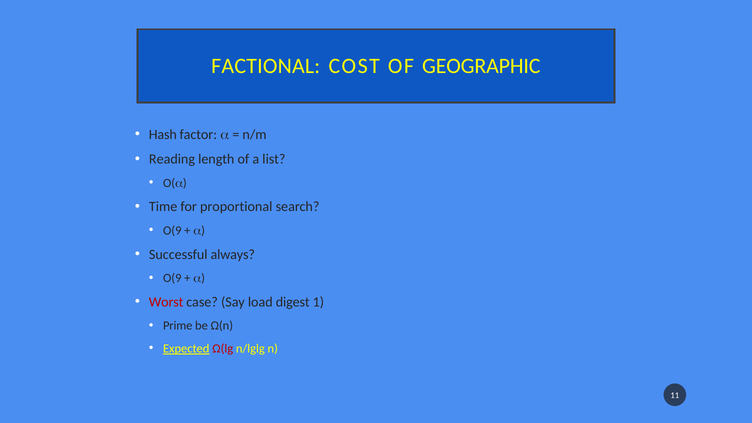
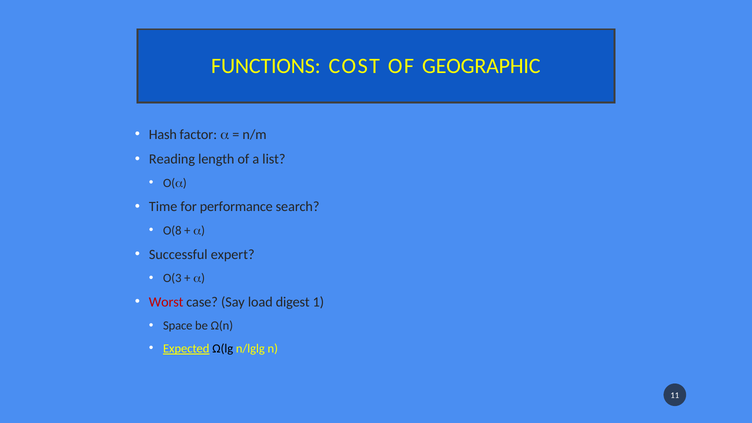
FACTIONAL: FACTIONAL -> FUNCTIONS (266, 66)
proportional: proportional -> performance (236, 207)
O(9: O(9 -> O(8 (172, 231)
always: always -> expert (233, 254)
O(9: O(9 -> O(3 (172, 278)
Prime: Prime -> Space (178, 326)
Ω(lg colour: red -> black (223, 349)
